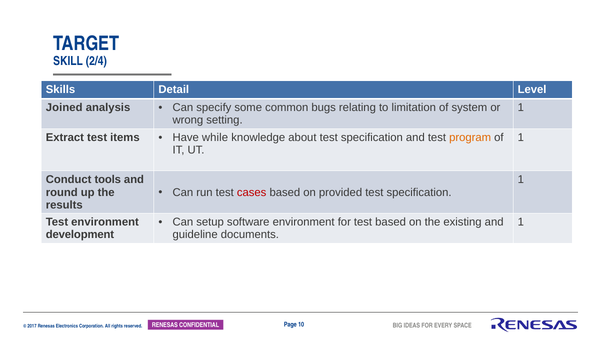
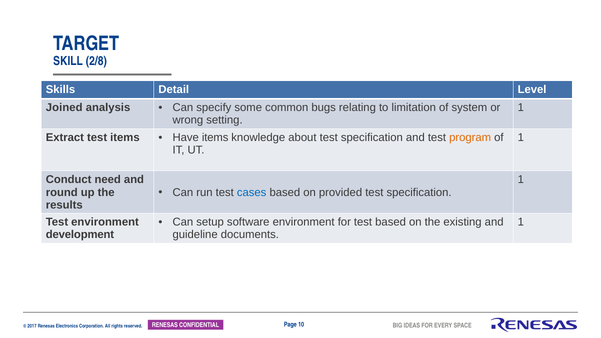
2/4: 2/4 -> 2/8 (96, 61)
Have while: while -> items (215, 137)
tools: tools -> need (108, 180)
cases colour: red -> blue (252, 192)
